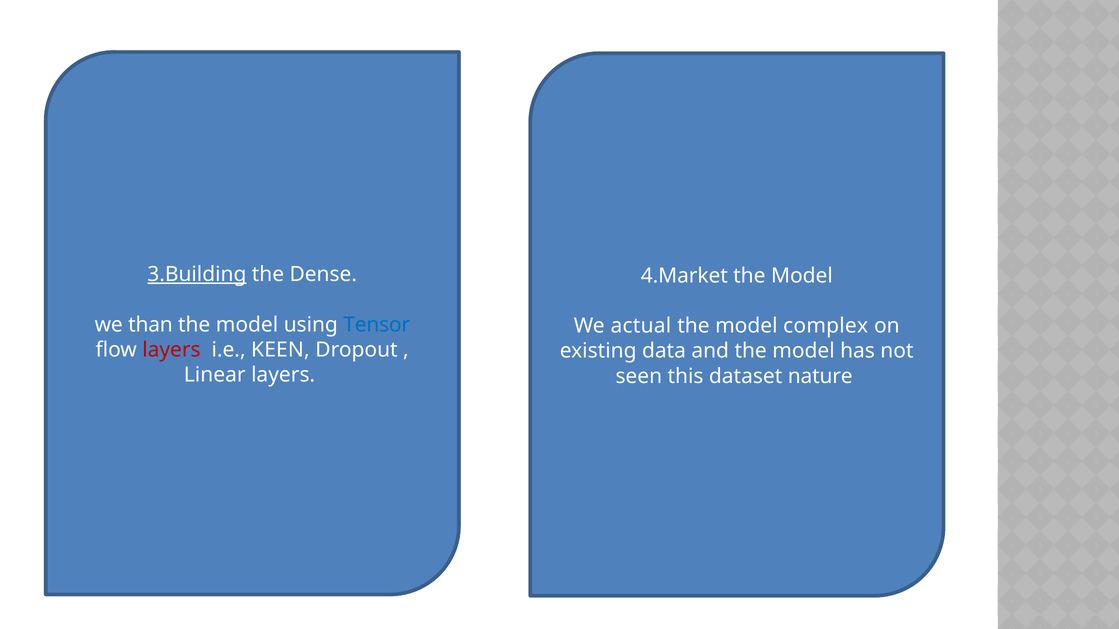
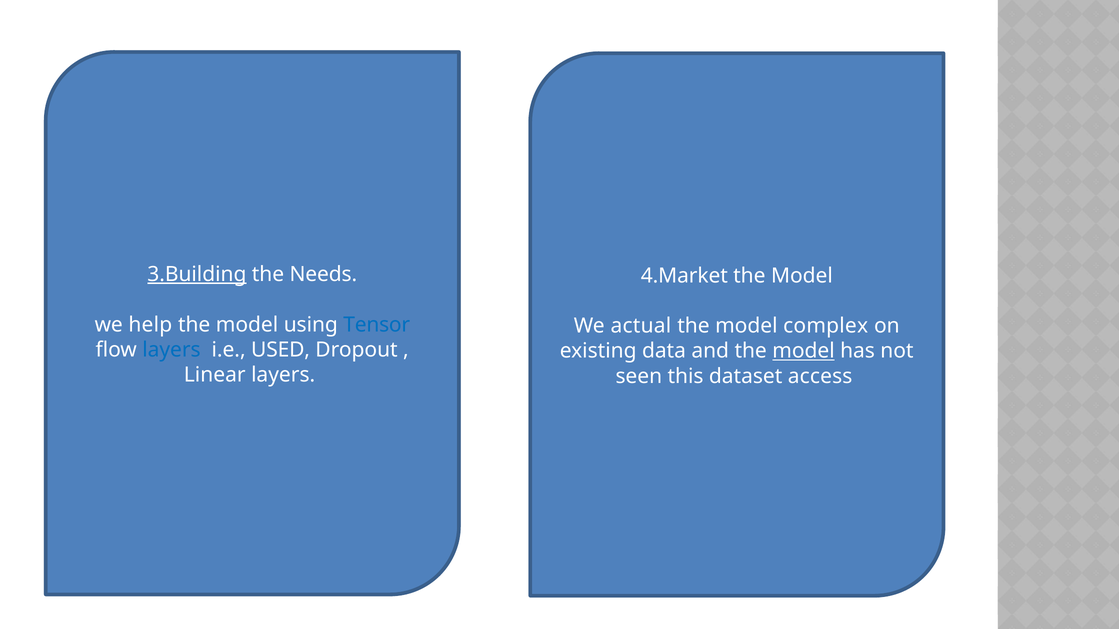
Dense: Dense -> Needs (323, 275)
than: than -> help (150, 325)
layers colour: red -> blue (171, 350)
KEEN: KEEN -> USED (281, 350)
model underline: none -> present (804, 351)
nature: nature -> access (820, 376)
